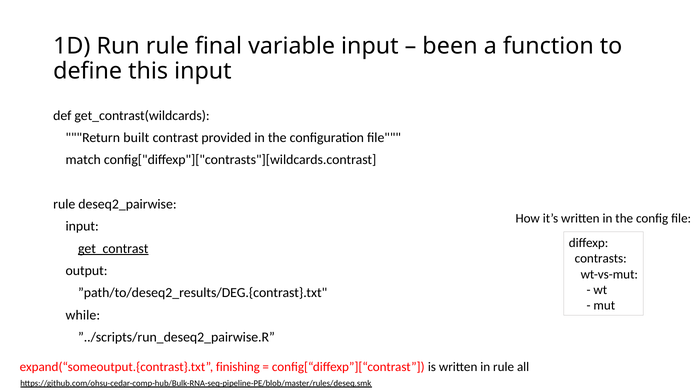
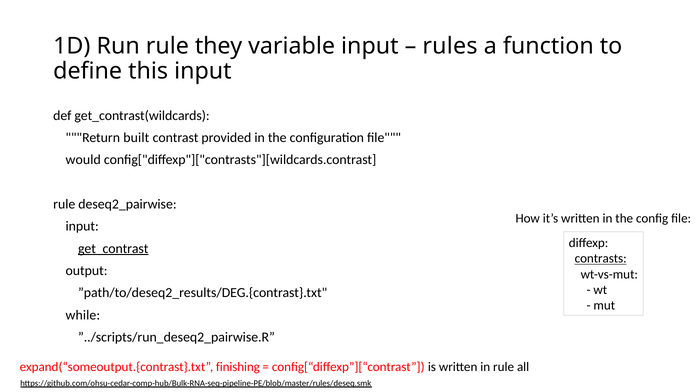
final: final -> they (219, 46)
been: been -> rules (450, 46)
match: match -> would (83, 160)
contrasts underline: none -> present (601, 259)
